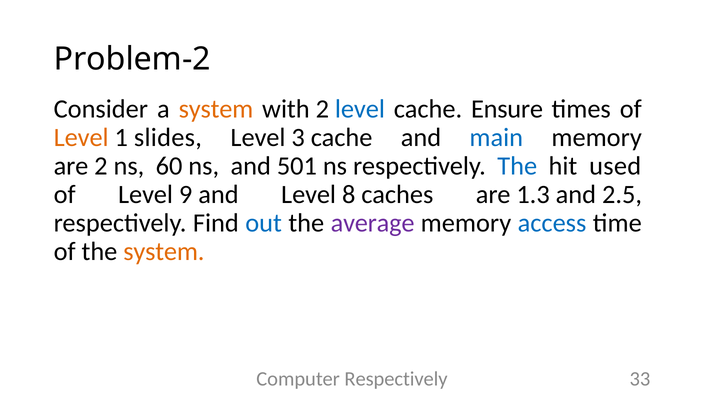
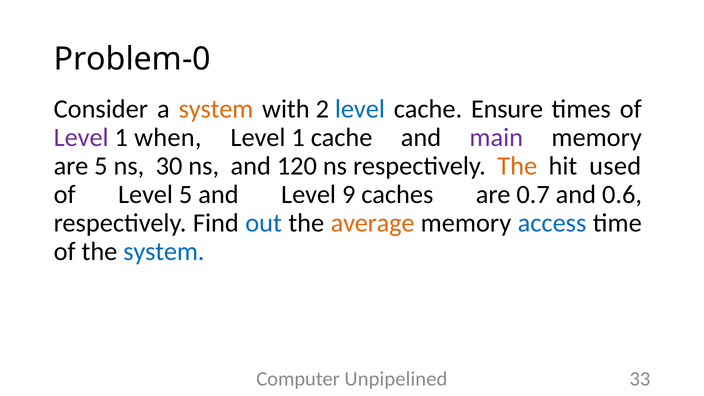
Problem-2: Problem-2 -> Problem-0 (132, 59)
Level colour: orange -> purple (81, 138)
slides: slides -> when (168, 138)
3: 3 -> 1 (298, 138)
main colour: blue -> purple (496, 138)
are 2: 2 -> 5 (101, 166)
60: 60 -> 30 (169, 166)
501: 501 -> 120 (297, 166)
The colour: blue -> orange (517, 166)
Level 9: 9 -> 5 (186, 195)
8: 8 -> 9 (349, 195)
1.3: 1.3 -> 0.7 (533, 195)
2.5: 2.5 -> 0.6 (622, 195)
average colour: purple -> orange (373, 223)
system colour: orange -> blue (164, 252)
Computer Respectively: Respectively -> Unpipelined (396, 379)
